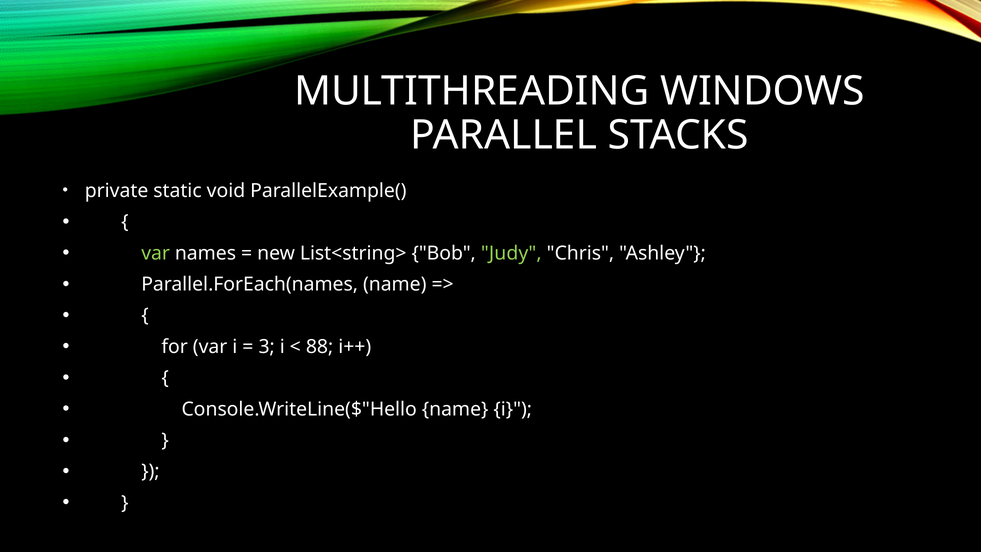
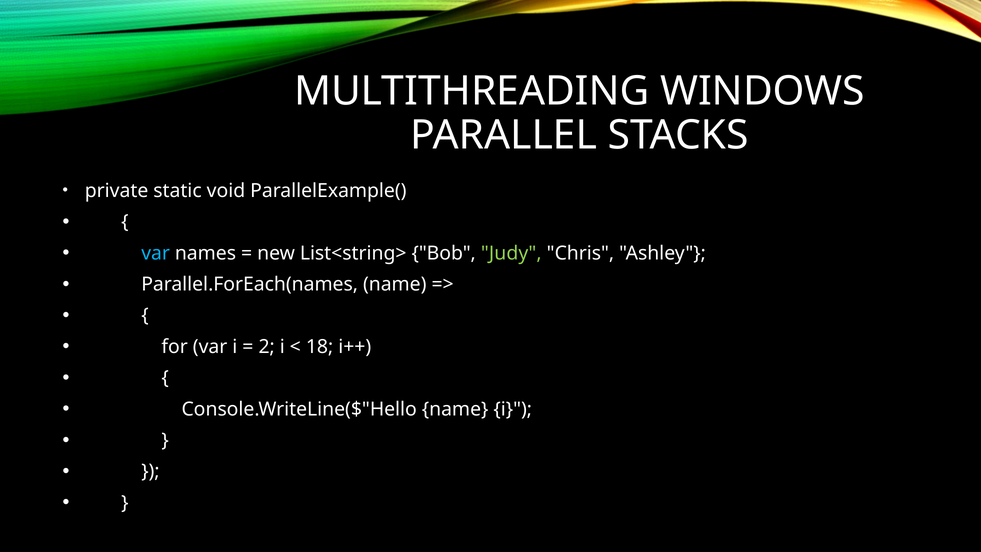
var colour: light green -> light blue (156, 253)
3: 3 -> 2 (267, 347)
88: 88 -> 18 (320, 347)
